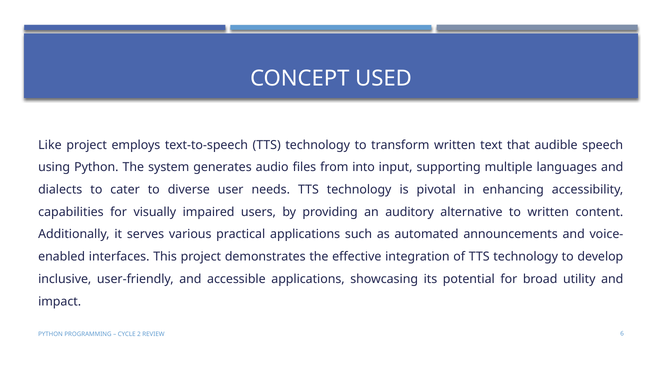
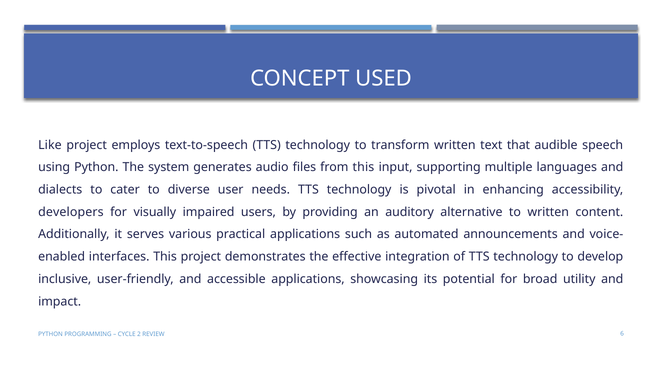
from into: into -> this (363, 167)
capabilities: capabilities -> developers (71, 212)
